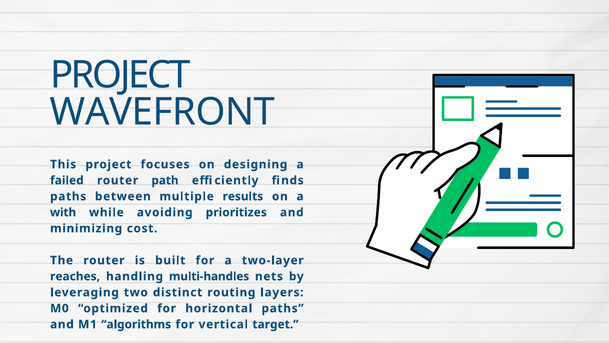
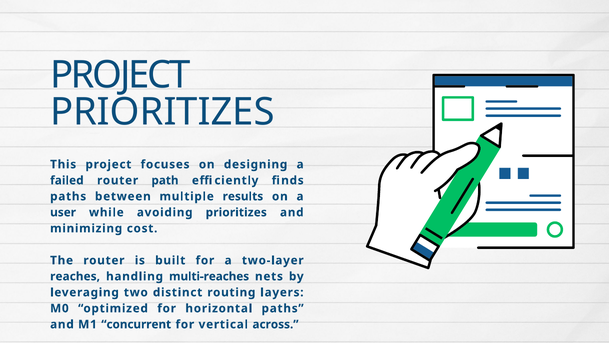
WAVEFRONT: WAVEFRONT -> PRIORITIZES (162, 112)
with: with -> user (63, 212)
multi-handles: multi-handles -> multi-reaches (209, 276)
algorithms: algorithms -> concurrent (136, 324)
target: target -> across (275, 324)
